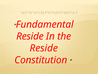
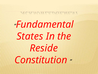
Reside: Reside -> States (30, 36)
